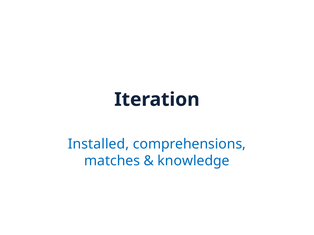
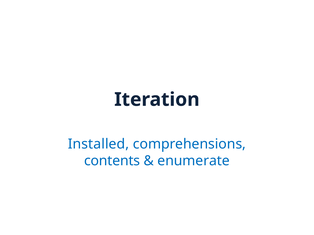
matches: matches -> contents (112, 161)
knowledge: knowledge -> enumerate (194, 161)
